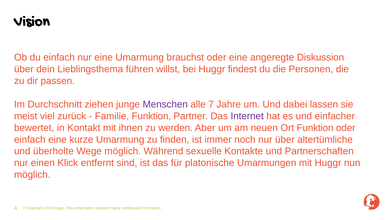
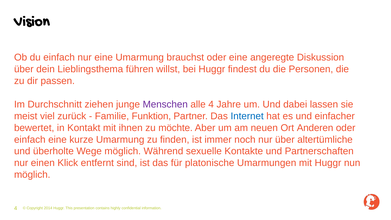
alle 7: 7 -> 4 (211, 104)
Internet colour: purple -> blue (247, 116)
werden: werden -> möchte (176, 128)
Ort Funktion: Funktion -> Anderen (315, 128)
